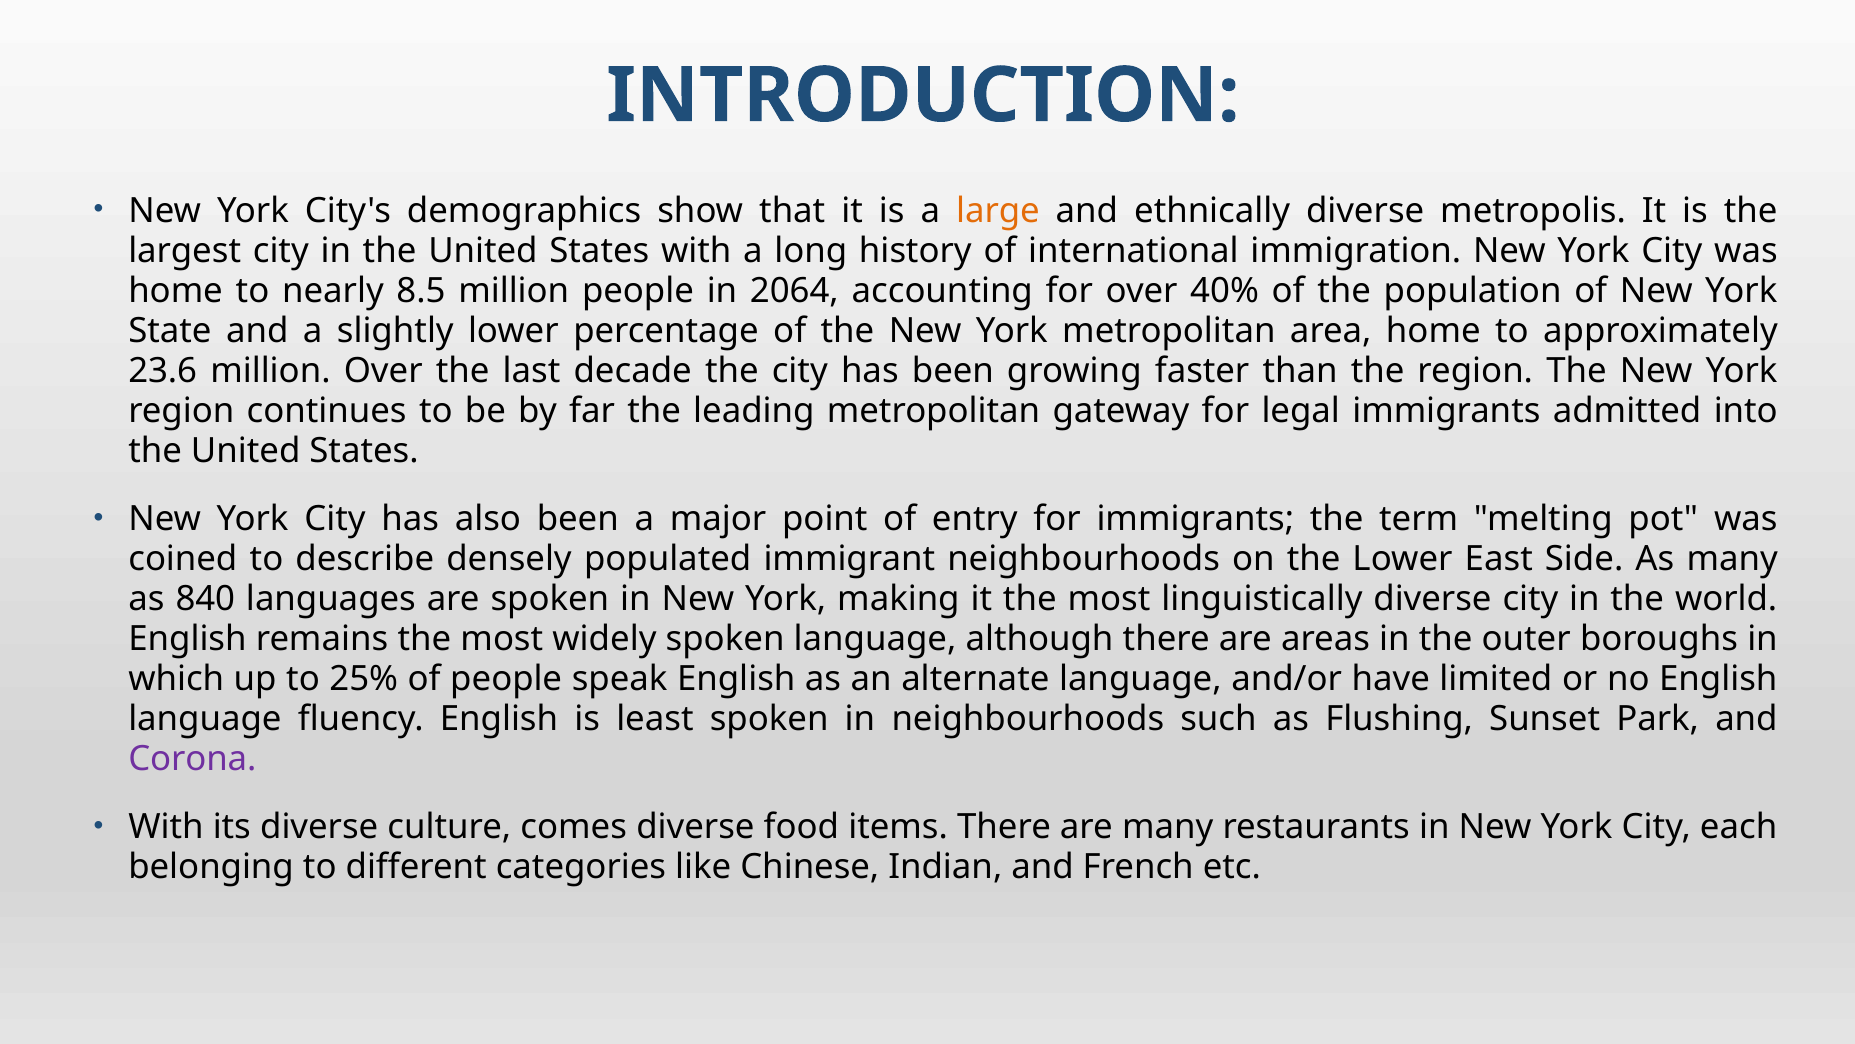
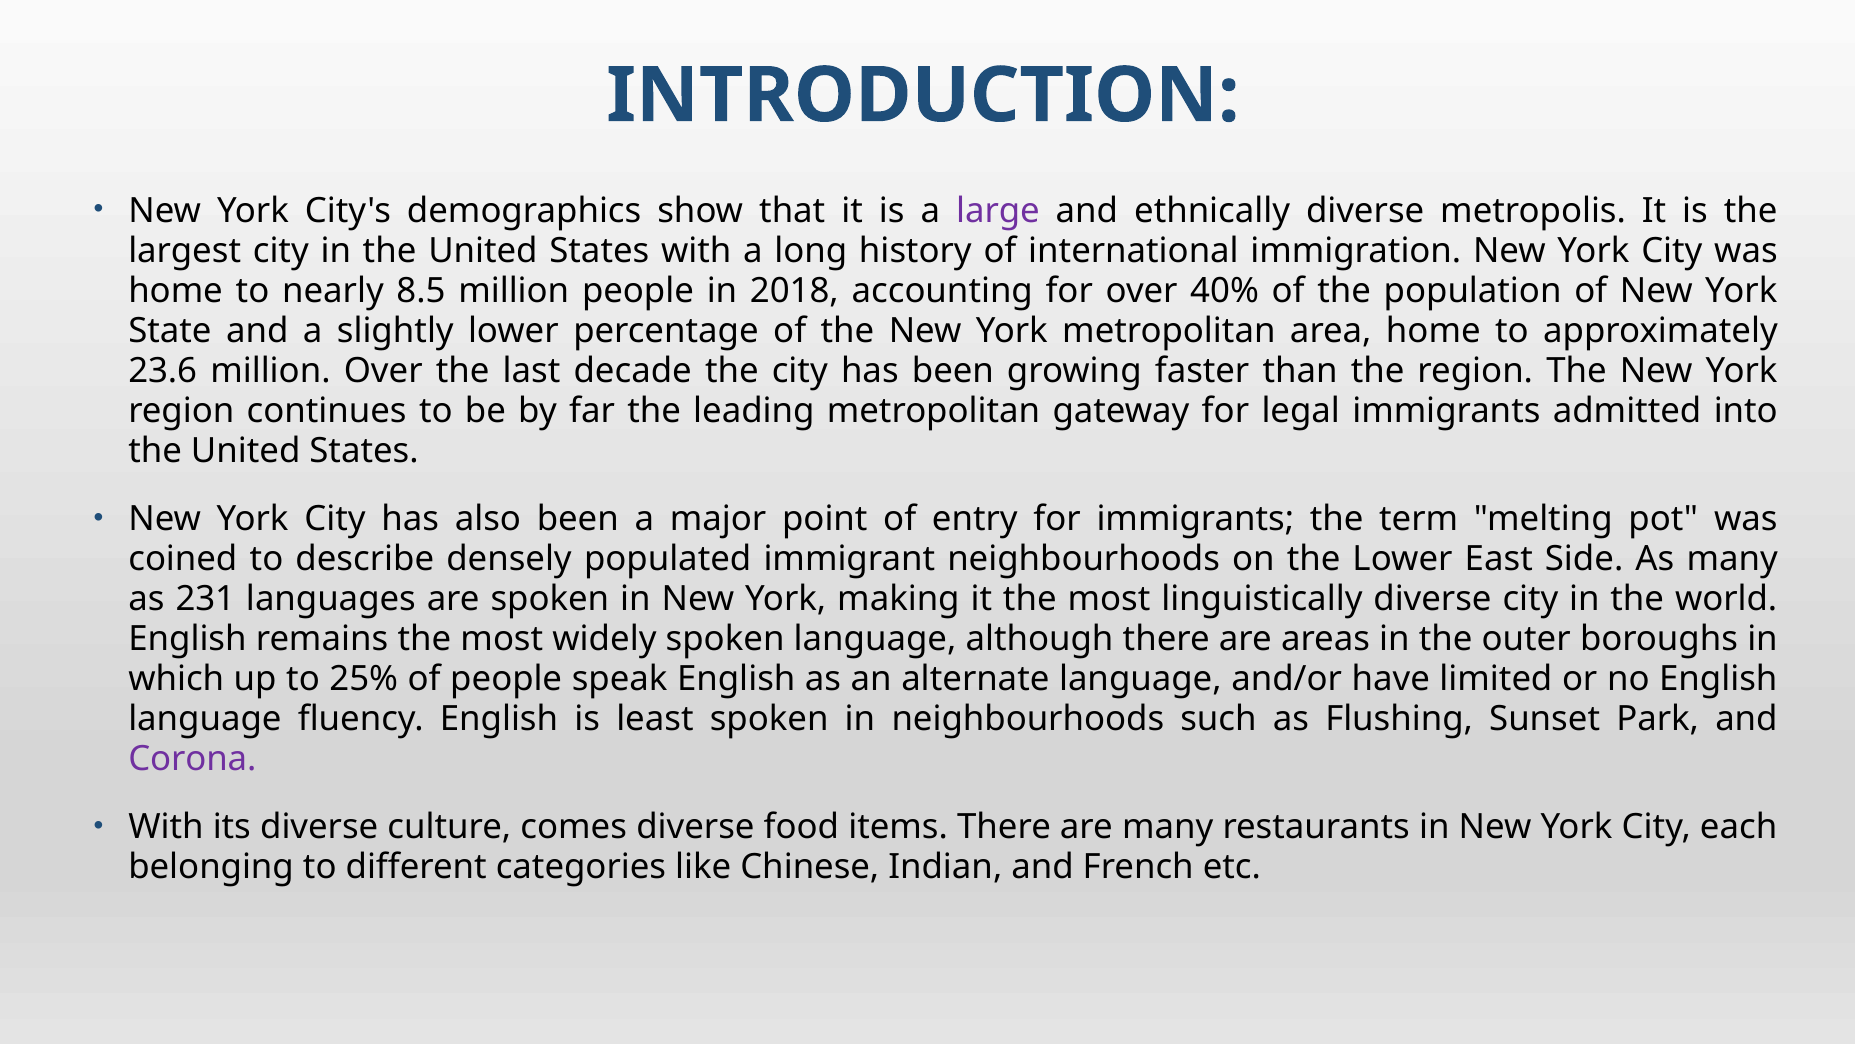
large colour: orange -> purple (998, 211)
2064: 2064 -> 2018 (794, 291)
840: 840 -> 231 (205, 599)
